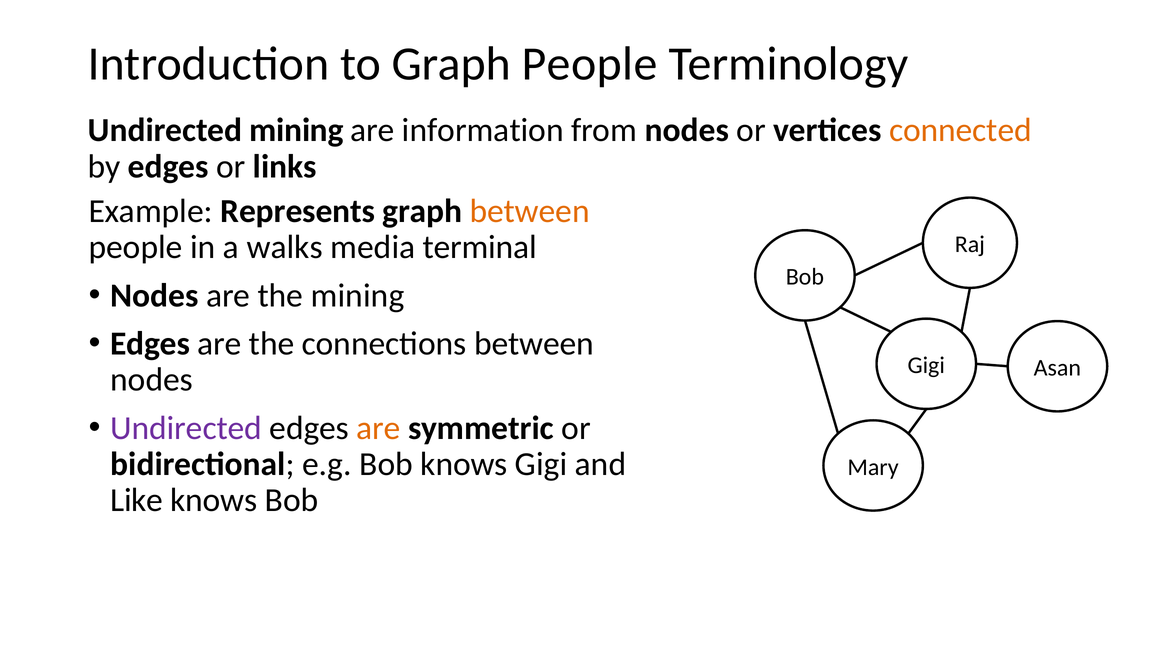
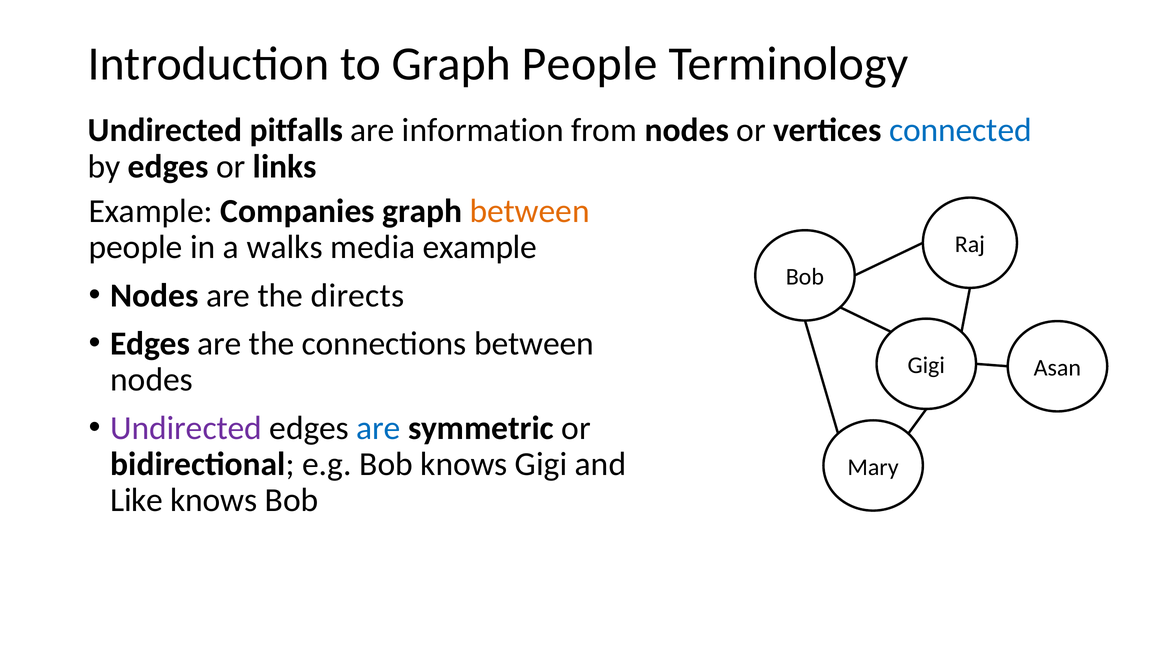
Undirected mining: mining -> pitfalls (296, 130)
connected colour: orange -> blue (960, 130)
Represents: Represents -> Companies (298, 211)
media terminal: terminal -> example (480, 247)
the mining: mining -> directs (358, 296)
are colour: orange -> blue (379, 428)
